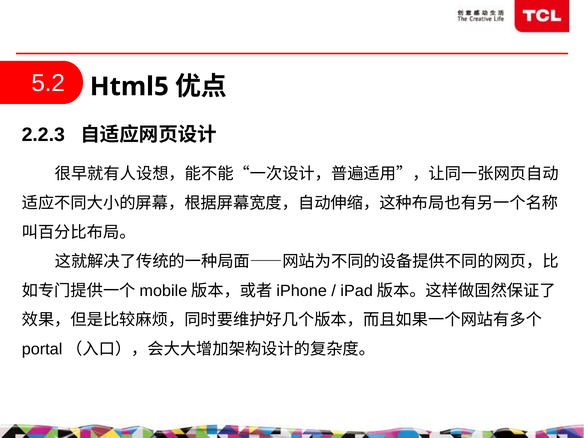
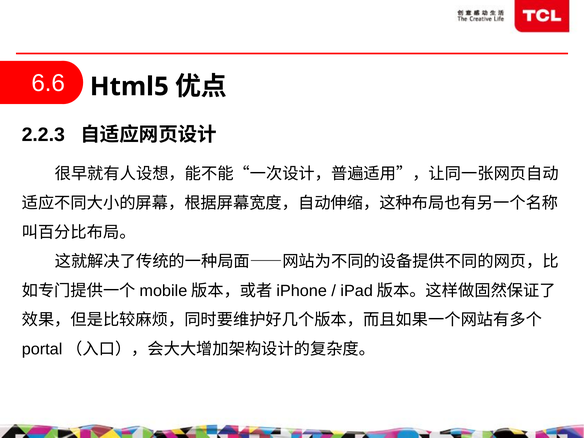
5.2: 5.2 -> 6.6 (48, 83)
